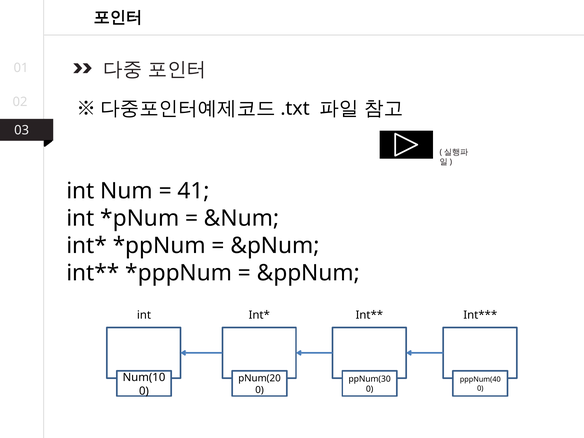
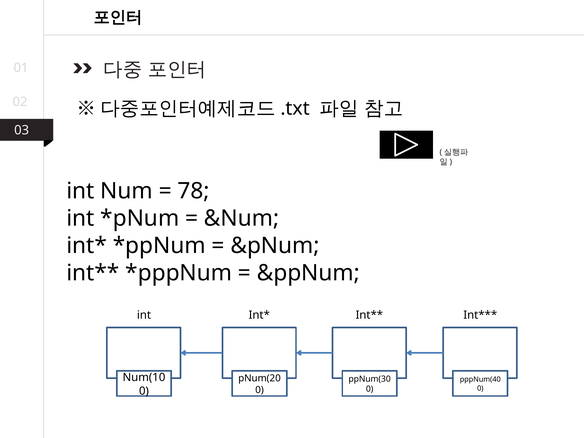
41: 41 -> 78 (194, 191)
